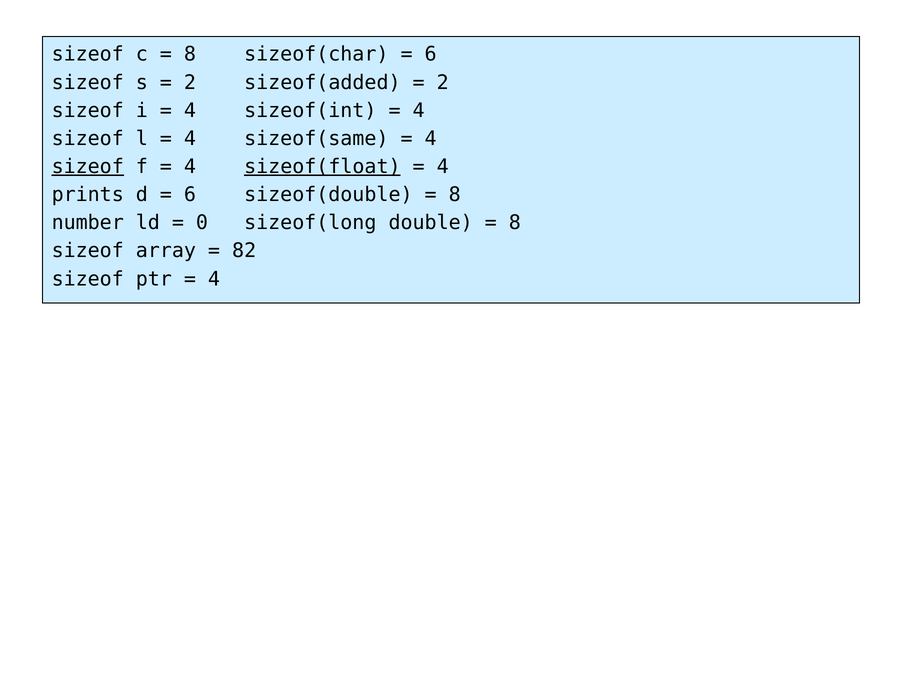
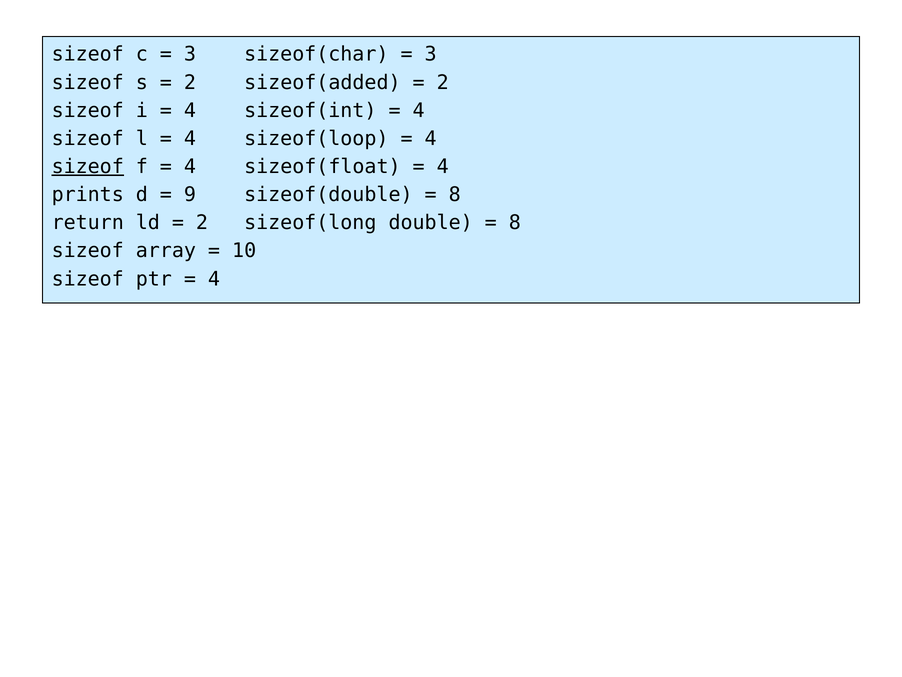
8: 8 -> 3 (190, 54)
6: 6 -> 3 (431, 54)
sizeof(same: sizeof(same -> sizeof(loop (316, 138)
sizeof(float underline: present -> none (322, 167)
6: 6 -> 9 (190, 195)
number: number -> return (88, 223)
0: 0 -> 2 (202, 223)
82: 82 -> 10 (244, 251)
